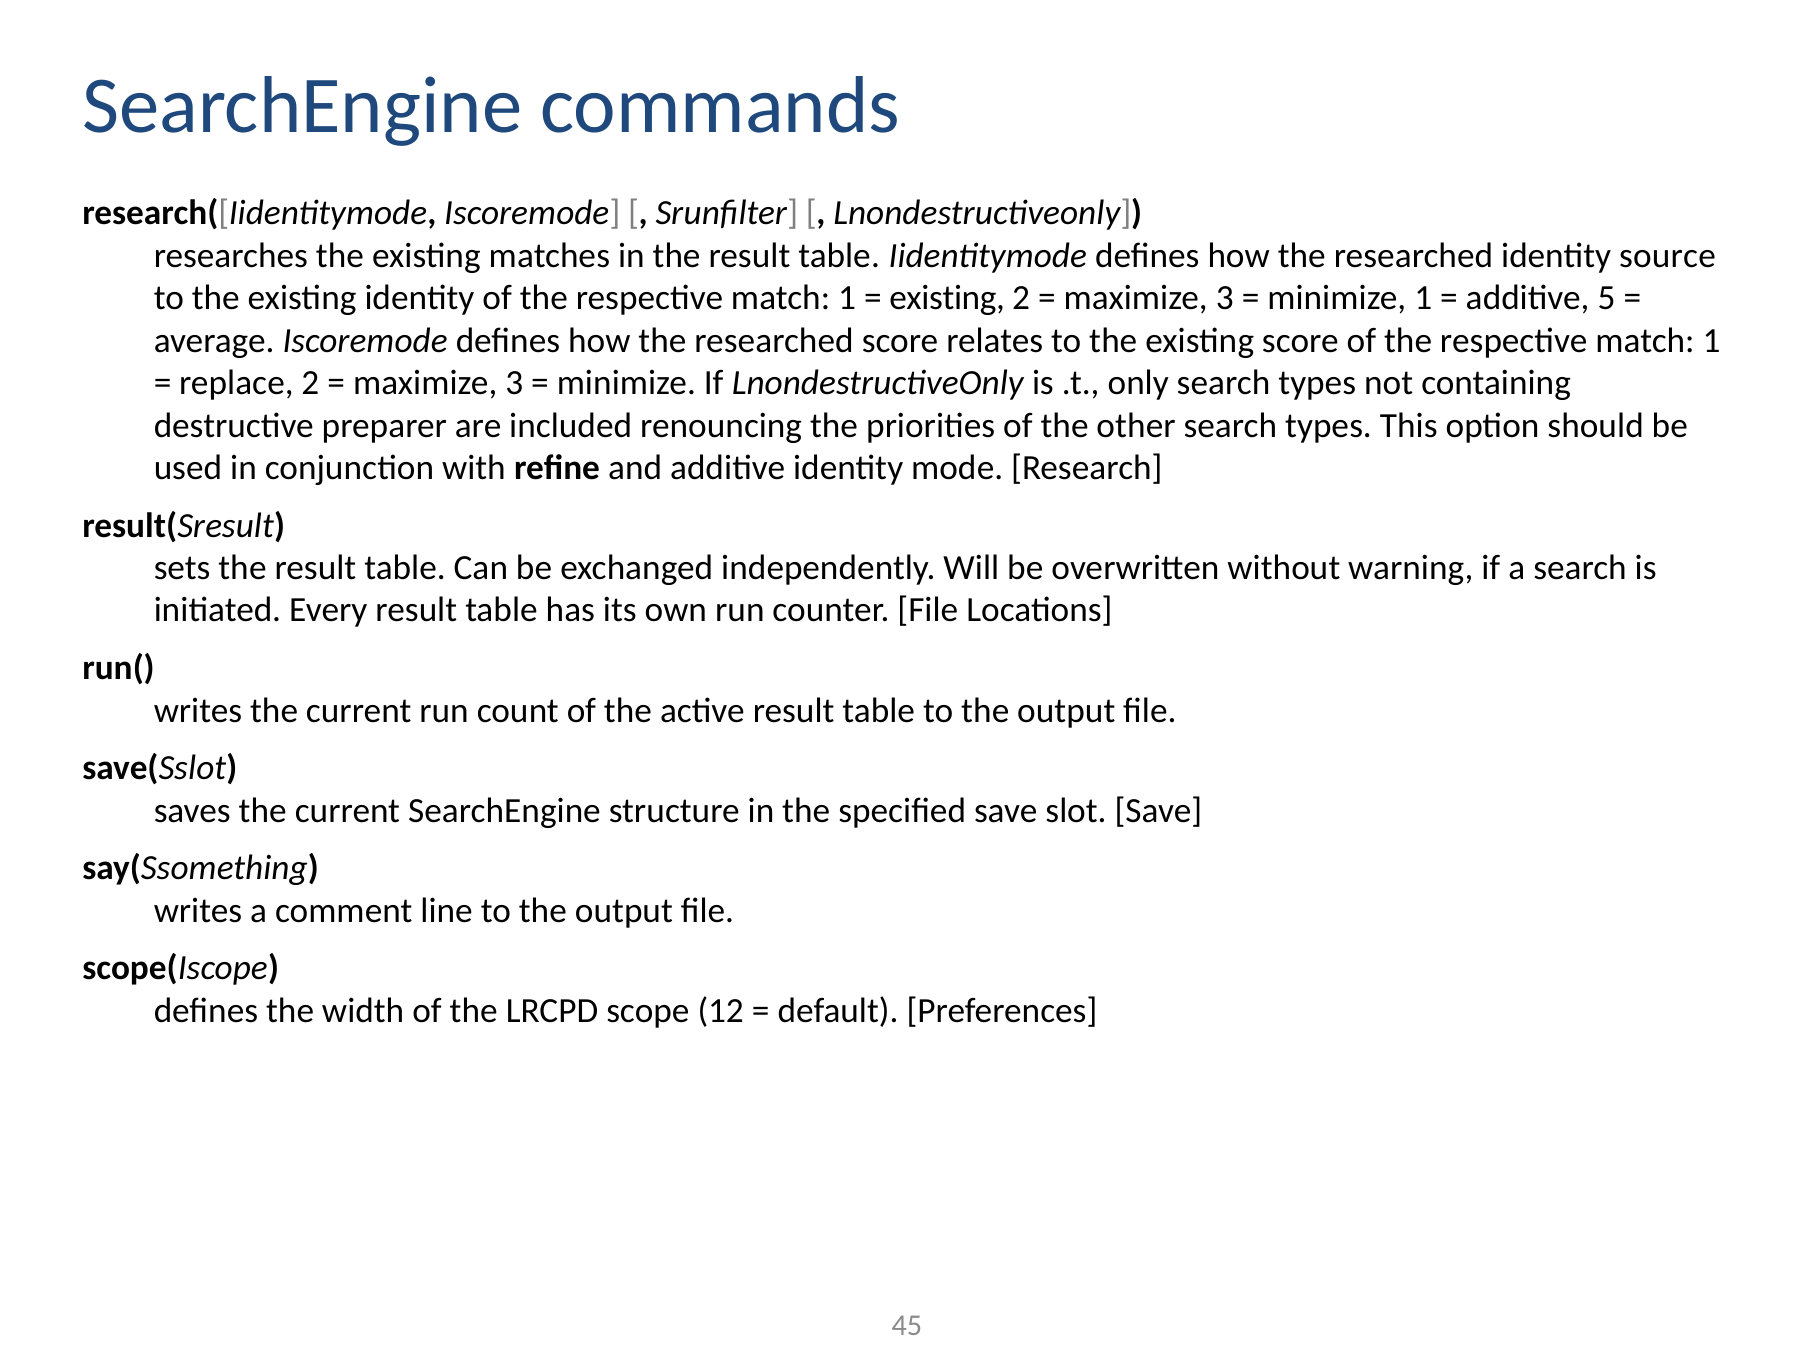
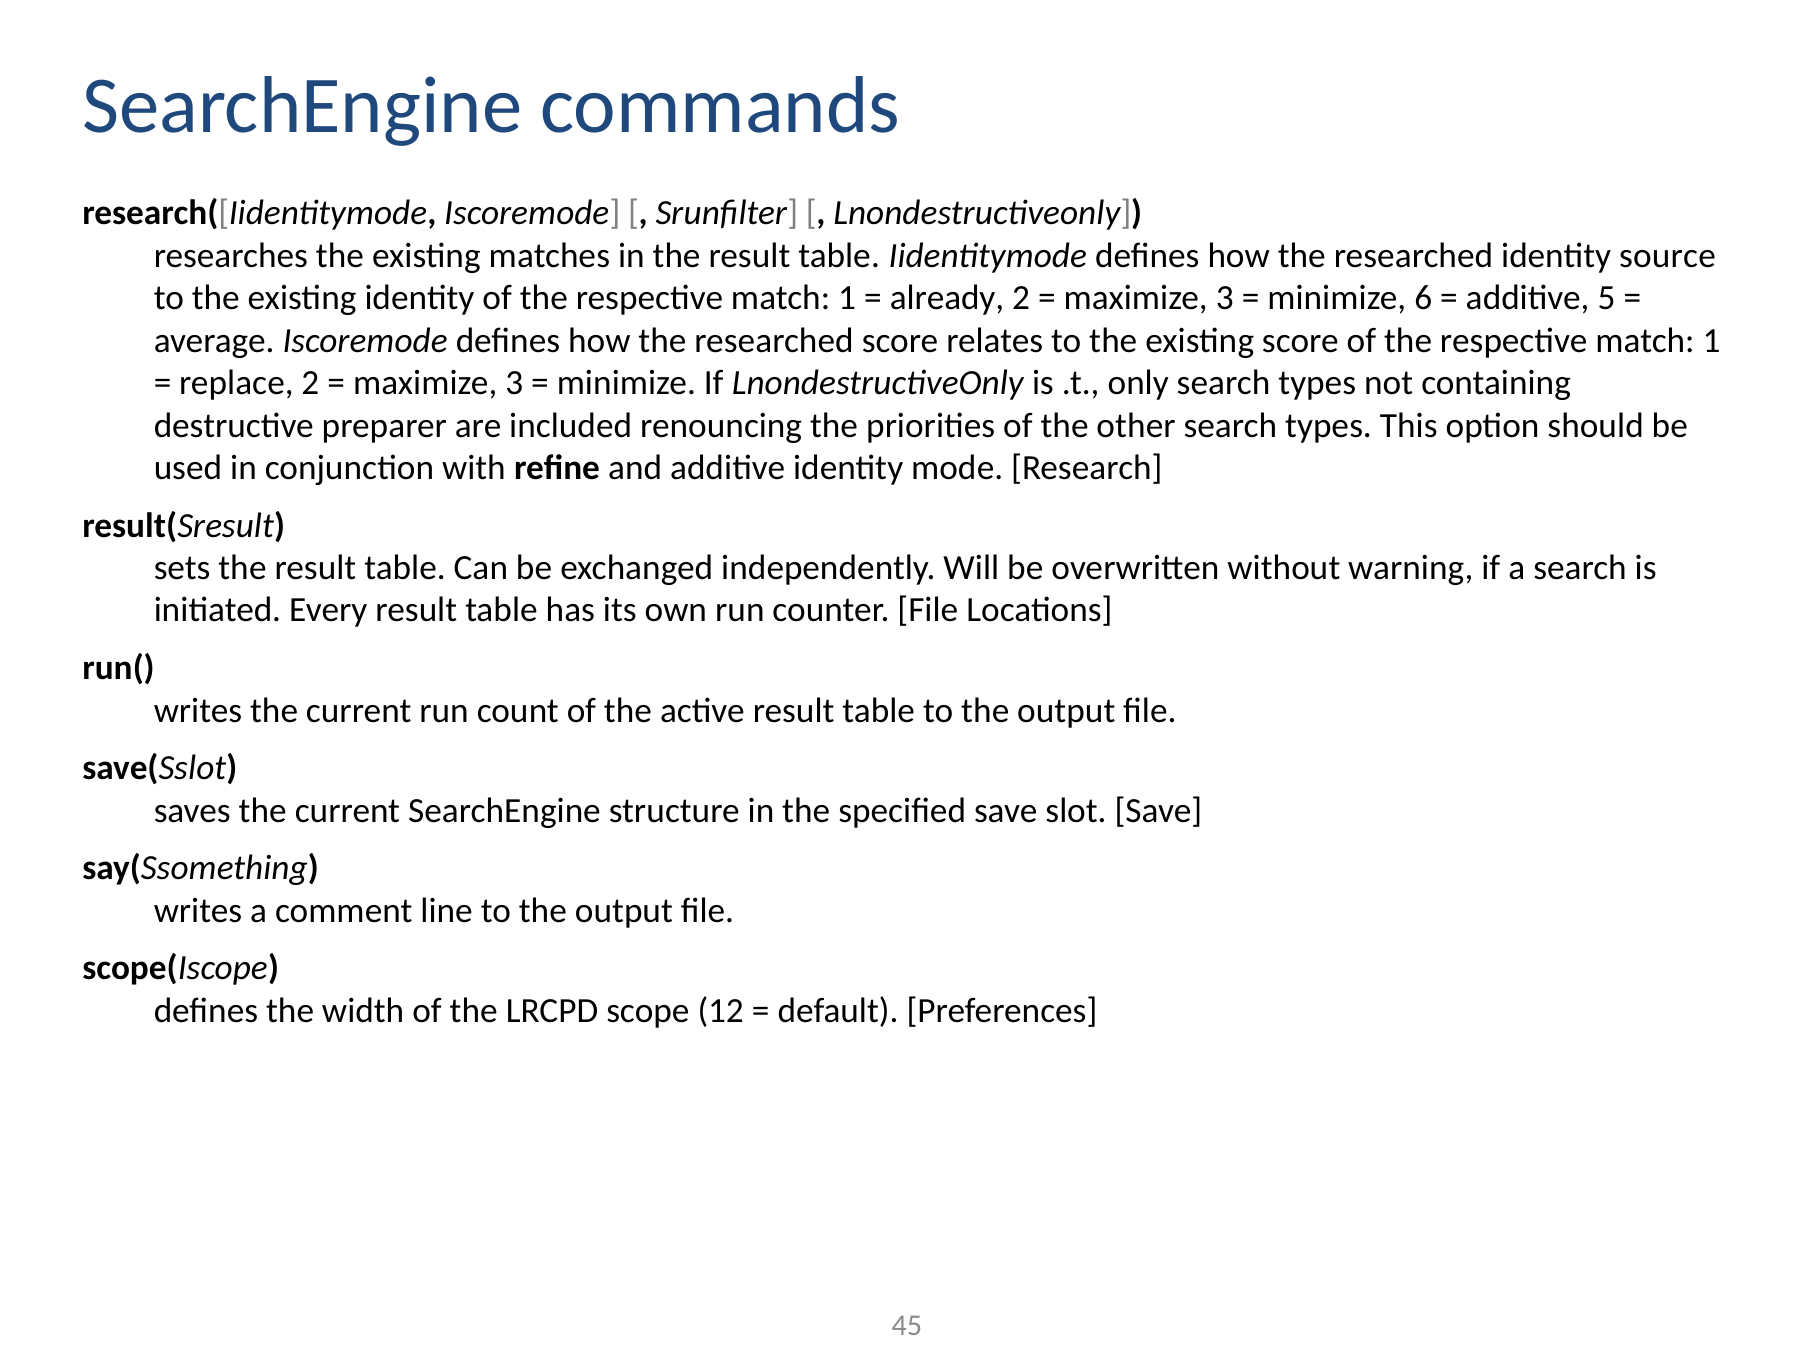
existing: existing -> already (947, 298)
minimize 1: 1 -> 6 (1423, 298)
